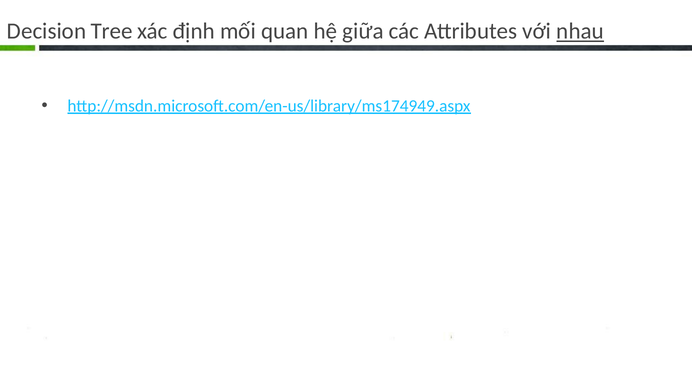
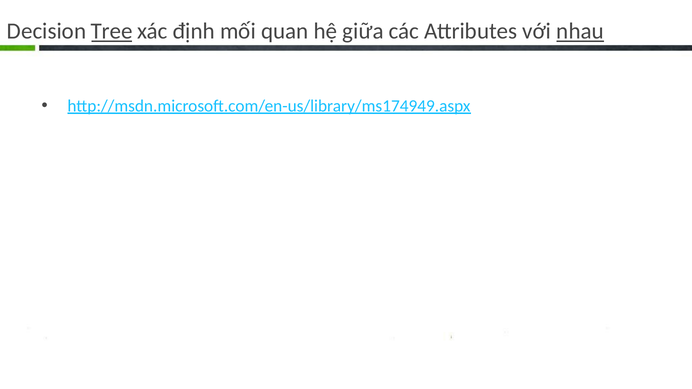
Tree underline: none -> present (112, 31)
